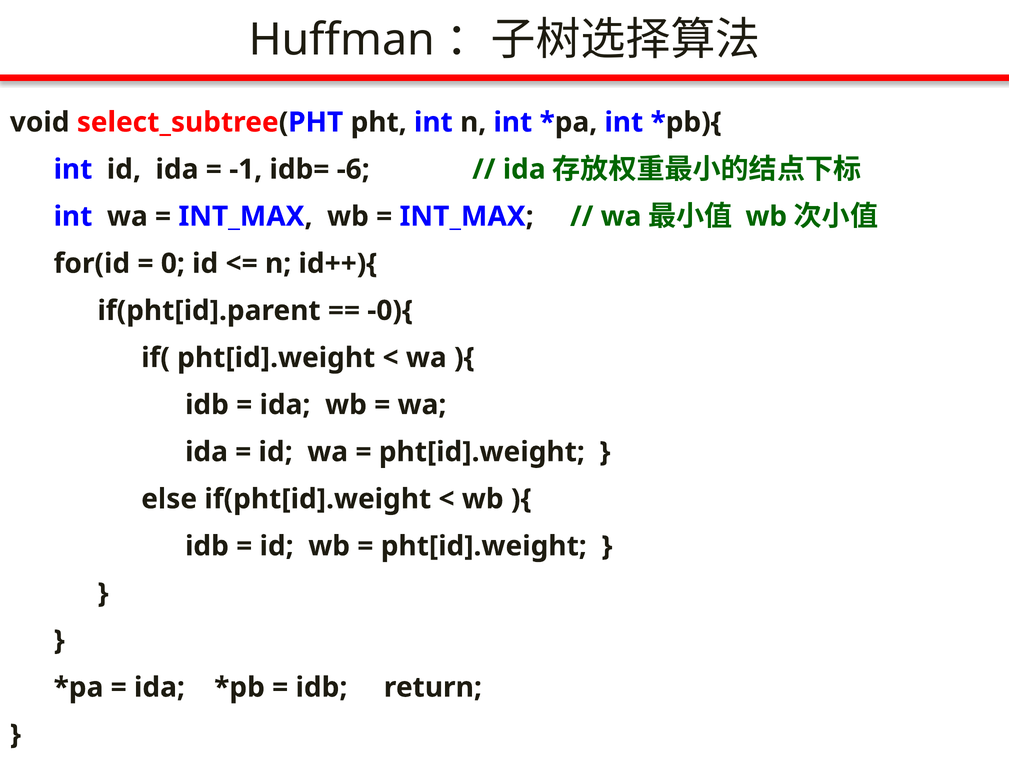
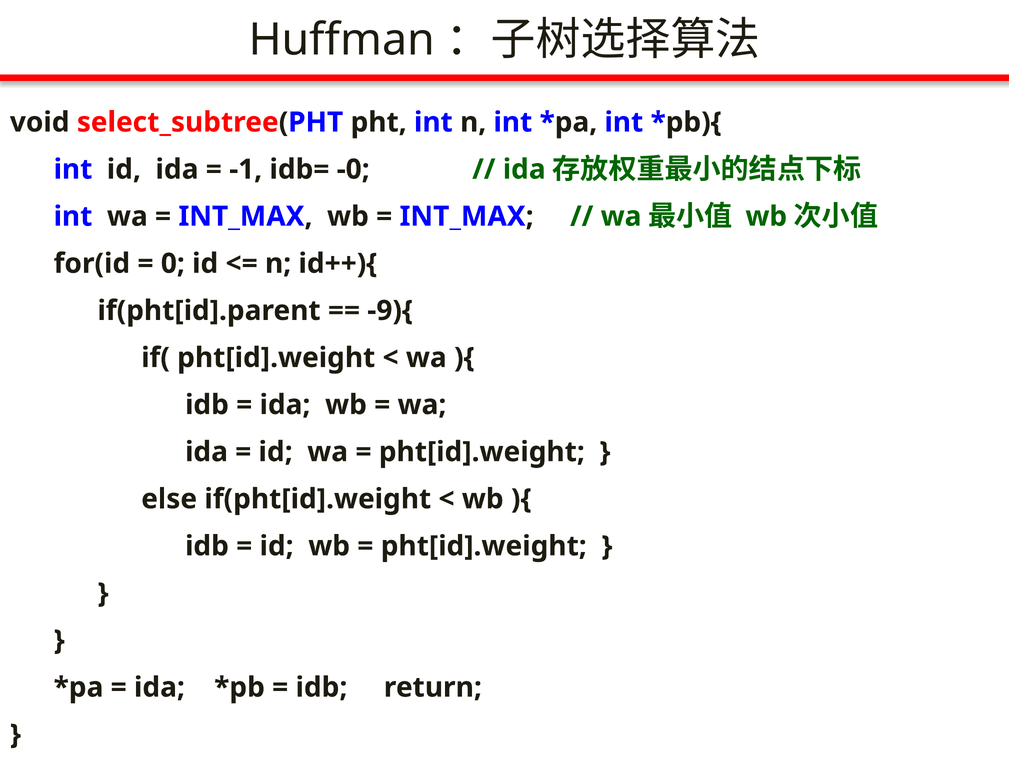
-6: -6 -> -0 (353, 169)
-0){: -0){ -> -9){ (390, 311)
